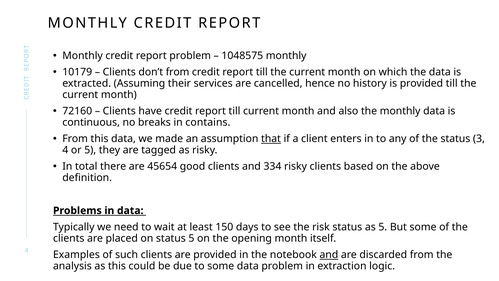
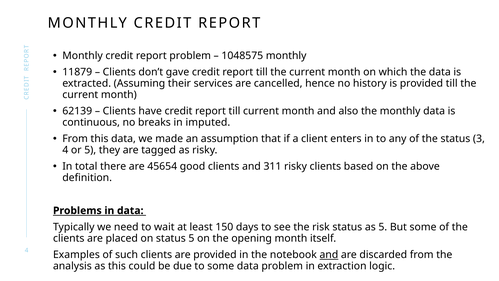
10179: 10179 -> 11879 (77, 72)
don’t from: from -> gave (177, 72)
72160: 72160 -> 62139 (77, 111)
contains: contains -> imputed (208, 122)
that underline: present -> none (271, 139)
334: 334 -> 311 (272, 166)
